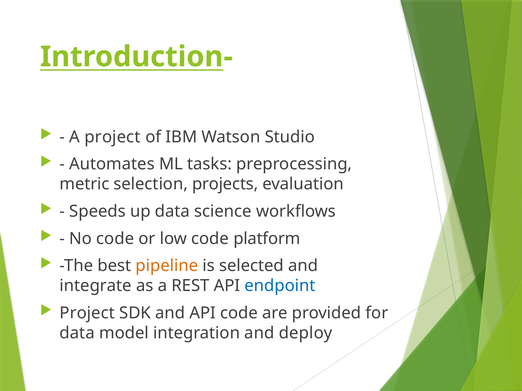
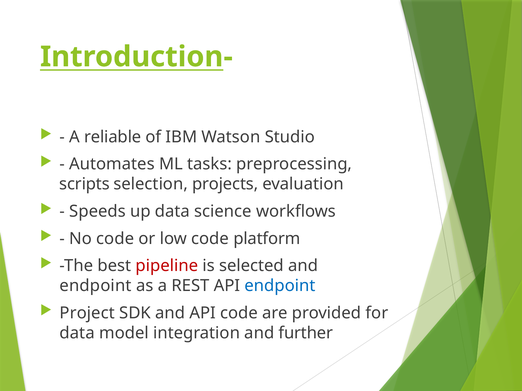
A project: project -> reliable (113, 137)
metric: metric -> scripts (85, 184)
pipeline colour: orange -> red (167, 266)
integrate: integrate -> endpoint (96, 286)
deploy: deploy -> further (306, 333)
